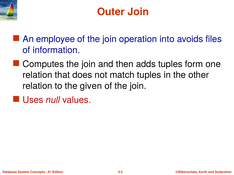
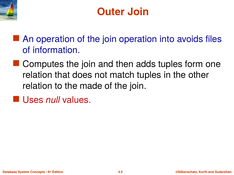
An employee: employee -> operation (55, 39)
given: given -> made (91, 86)
